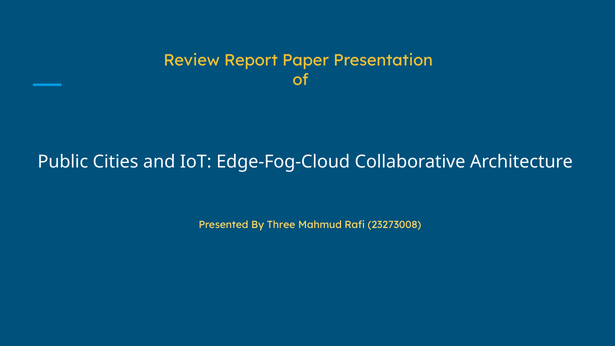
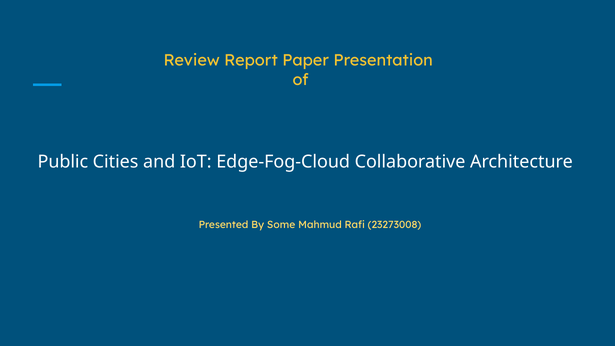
Three: Three -> Some (281, 225)
